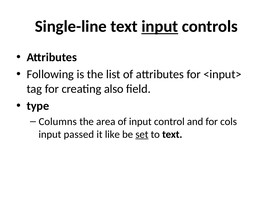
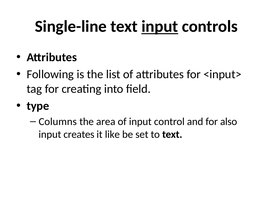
also: also -> into (114, 89)
cols: cols -> also (229, 121)
passed: passed -> creates (79, 134)
set underline: present -> none (142, 134)
